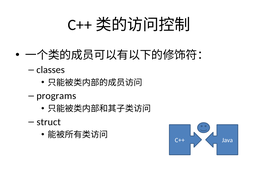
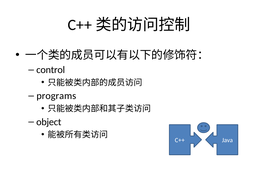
classes: classes -> control (51, 70)
struct: struct -> object (49, 122)
